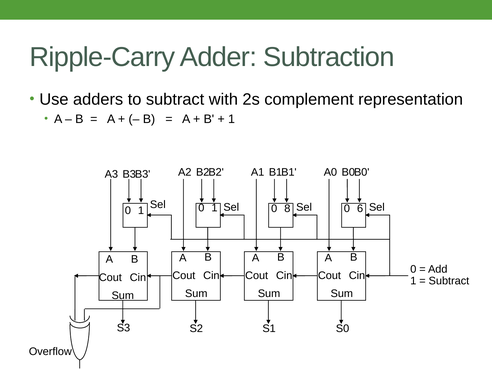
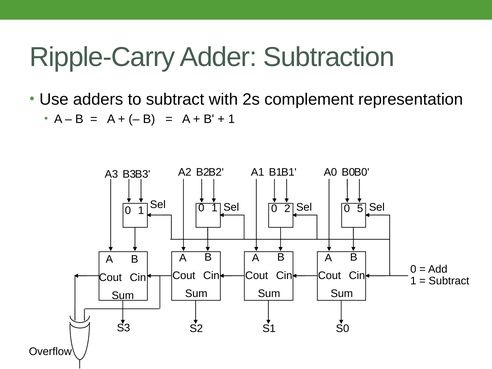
8: 8 -> 2 (287, 209)
6: 6 -> 5 (360, 209)
